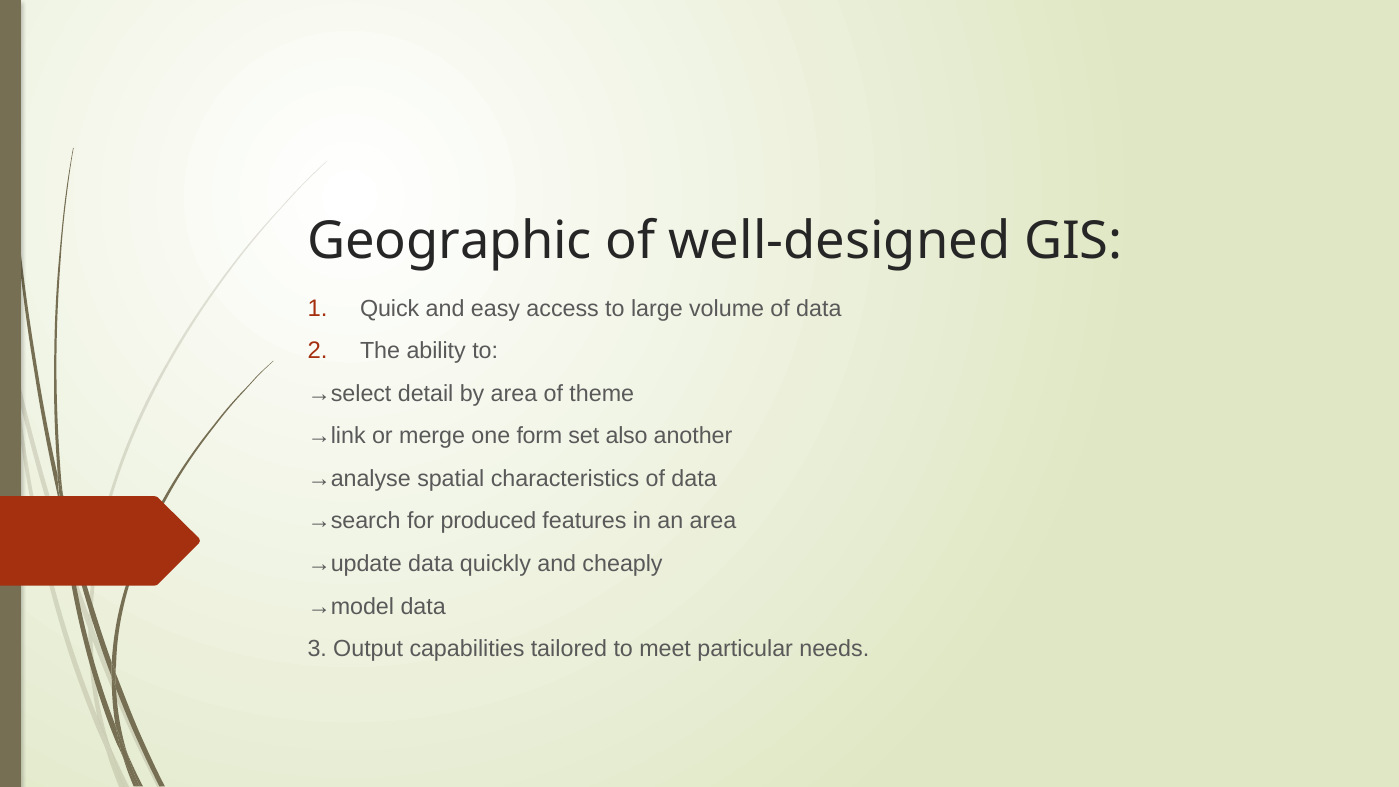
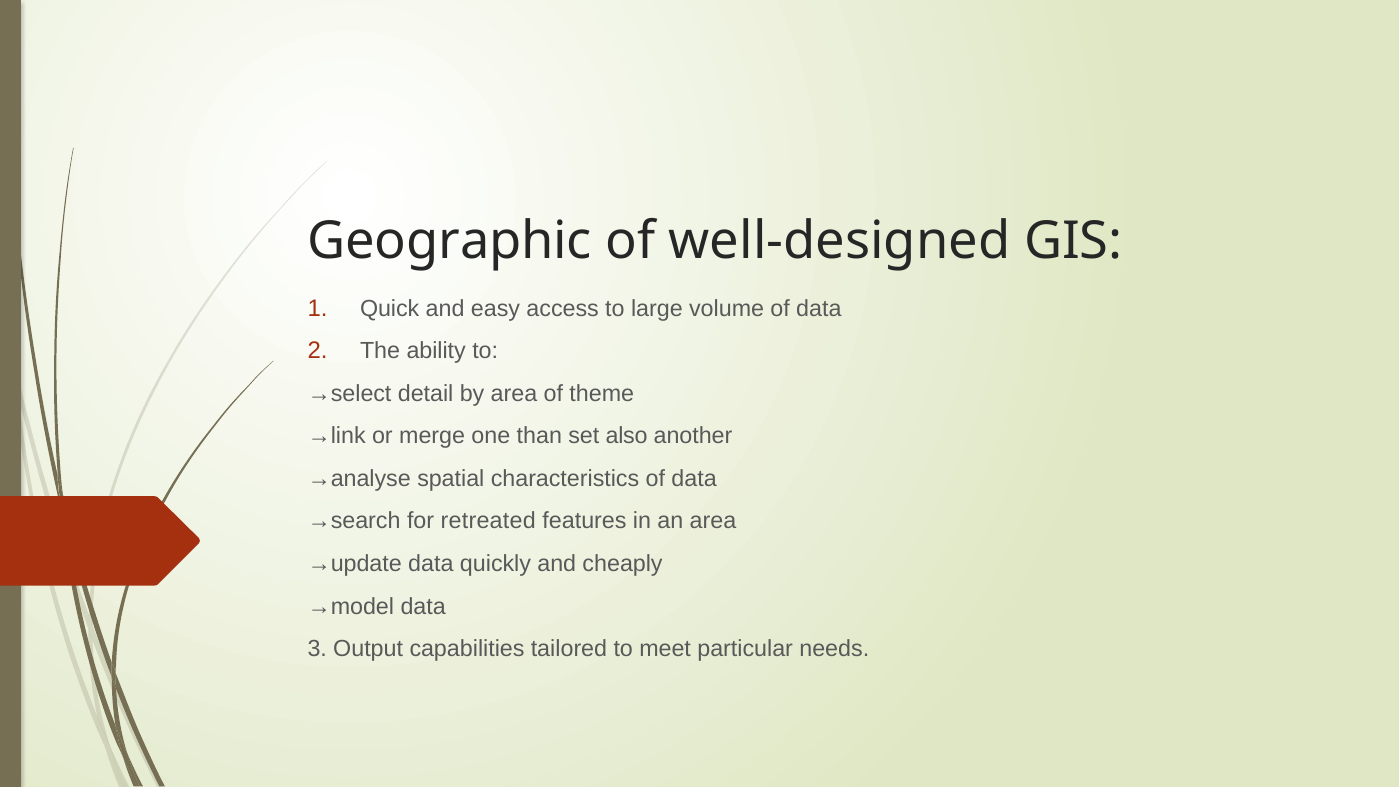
form: form -> than (539, 436)
produced: produced -> retreated (488, 521)
